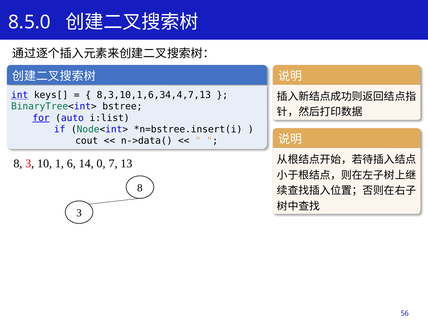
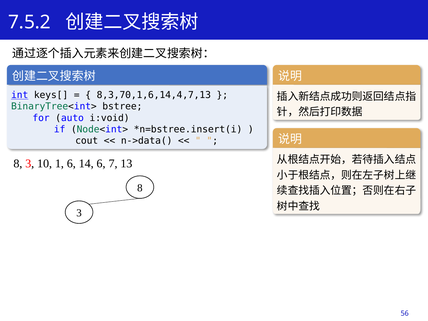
8.5.0: 8.5.0 -> 7.5.2 (29, 22)
8,3,10,1,6,34,4,7,13: 8,3,10,1,6,34,4,7,13 -> 8,3,70,1,6,14,4,7,13 (154, 95)
for underline: present -> none (41, 118)
i:list: i:list -> i:void (110, 118)
14 0: 0 -> 6 (101, 164)
